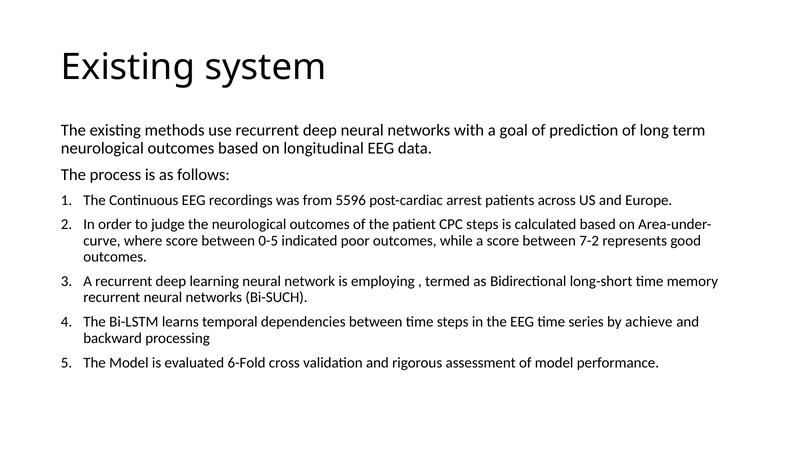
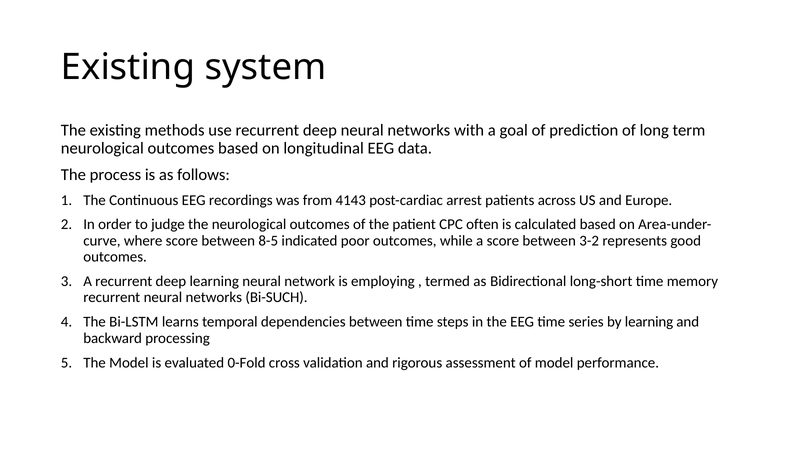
5596: 5596 -> 4143 (351, 200)
CPC steps: steps -> often (482, 224)
0-5: 0-5 -> 8-5 (268, 241)
7-2: 7-2 -> 3-2 (589, 241)
by achieve: achieve -> learning (649, 322)
6-Fold: 6-Fold -> 0-Fold (247, 363)
